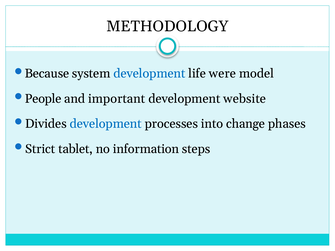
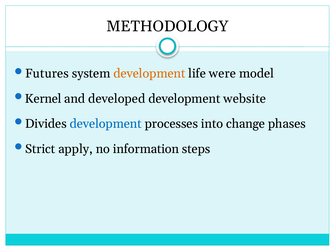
Because: Because -> Futures (47, 74)
development colour: blue -> orange (149, 74)
People: People -> Kernel (43, 99)
important: important -> developed (117, 99)
tablet: tablet -> apply (75, 149)
